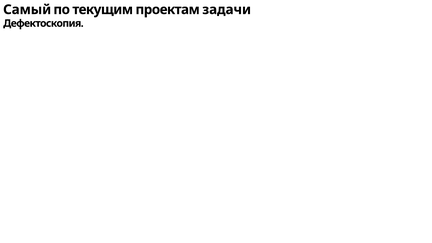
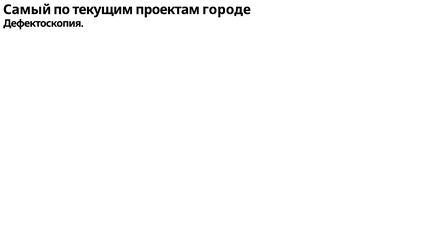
задачи: задачи -> городе (227, 10)
